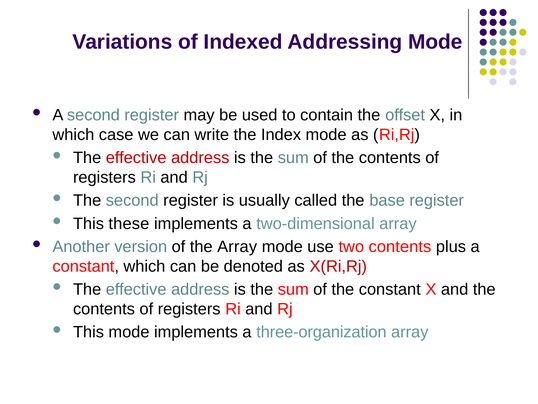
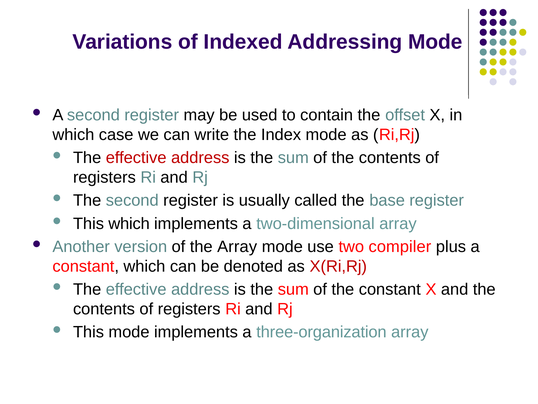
This these: these -> which (129, 223)
two contents: contents -> compiler (400, 246)
